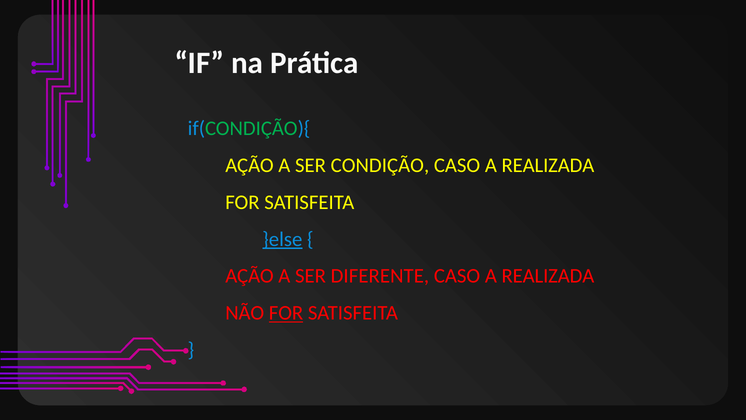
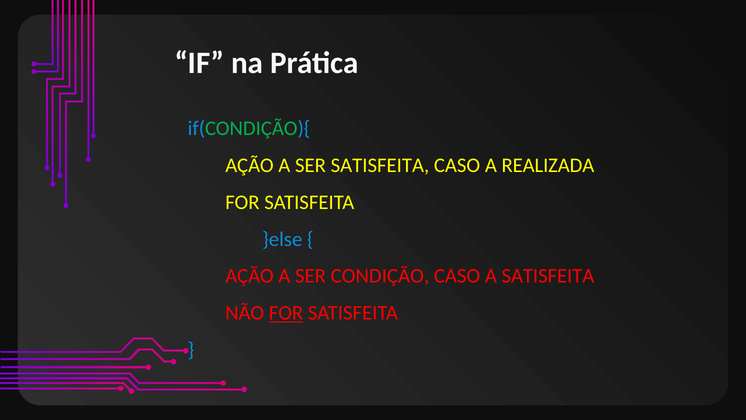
SER CONDIÇÃO: CONDIÇÃO -> SATISFEITA (380, 165)
}else underline: present -> none (282, 239)
DIFERENTE: DIFERENTE -> CONDIÇÃO (380, 276)
REALIZADA: REALIZADA -> SATISFEITA (548, 276)
